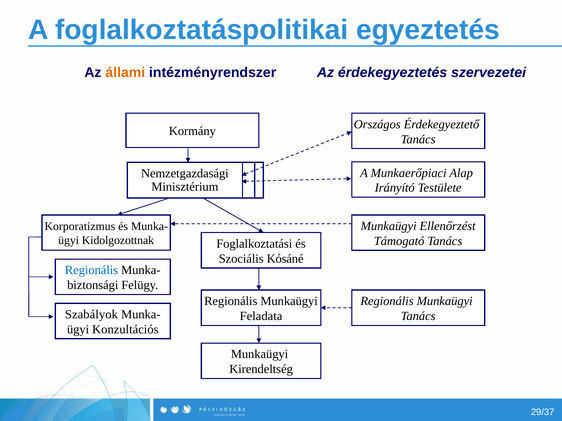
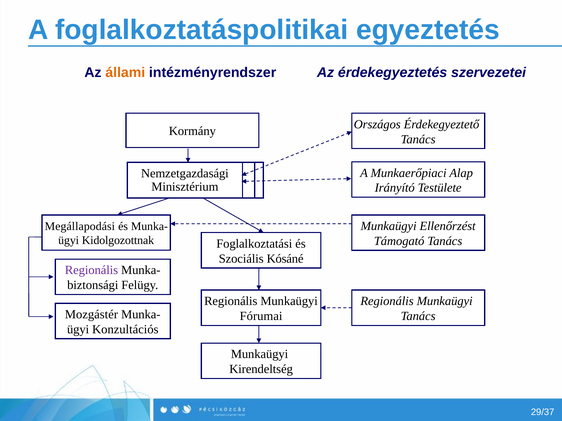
Korporatizmus: Korporatizmus -> Megállapodási (80, 227)
Regionális colour: blue -> purple (91, 270)
Szabályok: Szabályok -> Mozgástér (91, 315)
Feladata: Feladata -> Fórumai (261, 316)
